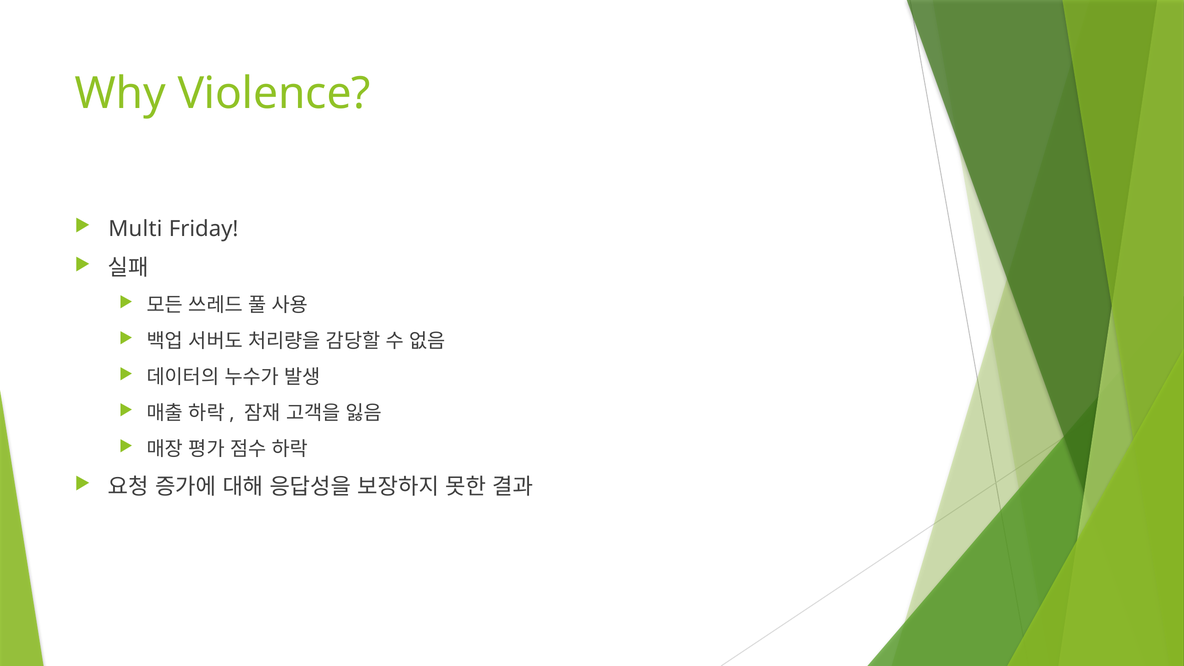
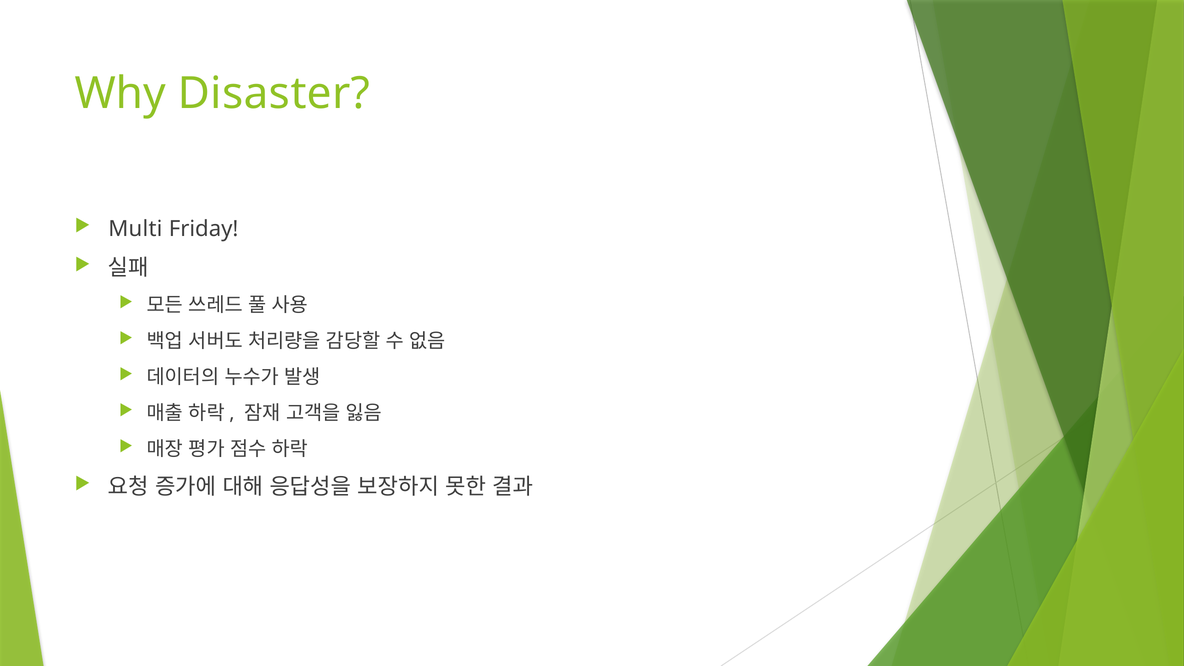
Violence: Violence -> Disaster (274, 93)
